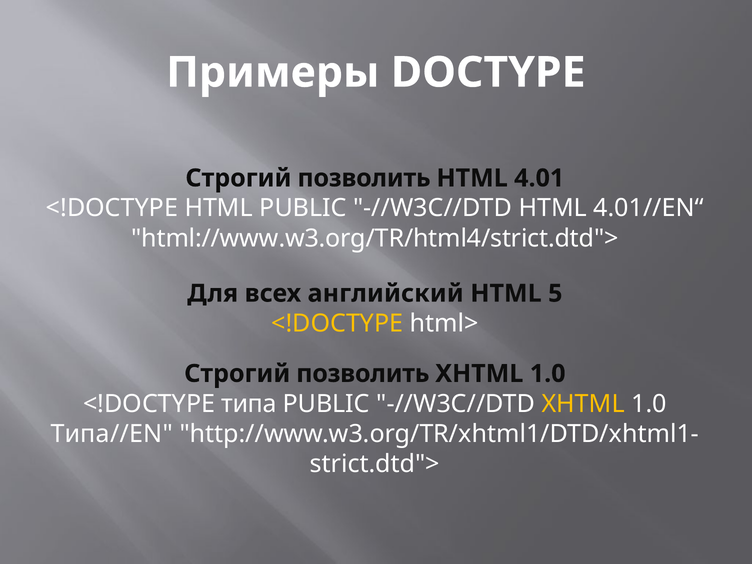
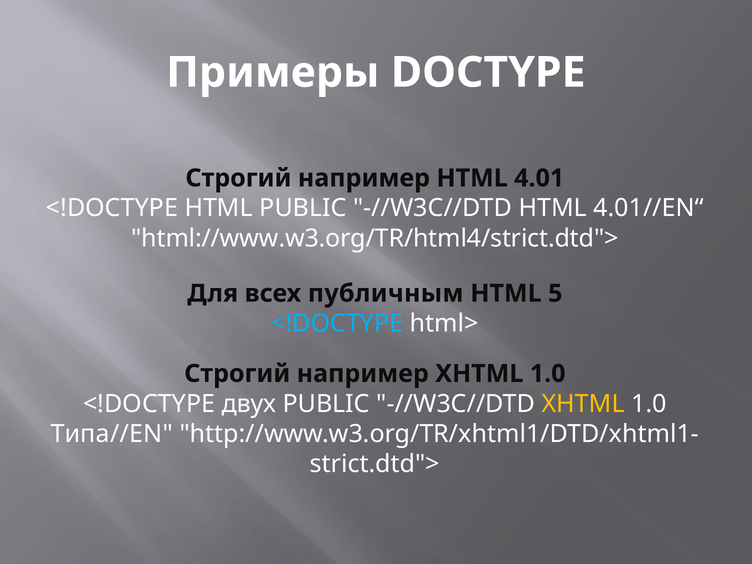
позволить: позволить -> например (364, 178)
английский: английский -> публичным (386, 293)
<!DOCTYPE colour: yellow -> light blue (337, 324)
позволить: позволить -> например (363, 374)
типа: типа -> двух (249, 404)
